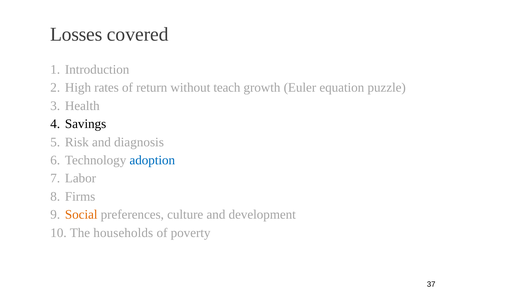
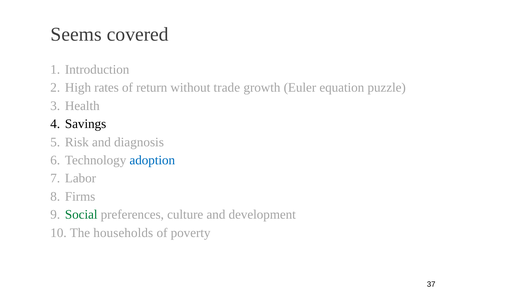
Losses: Losses -> Seems (76, 34)
teach: teach -> trade (227, 88)
Social colour: orange -> green (81, 215)
